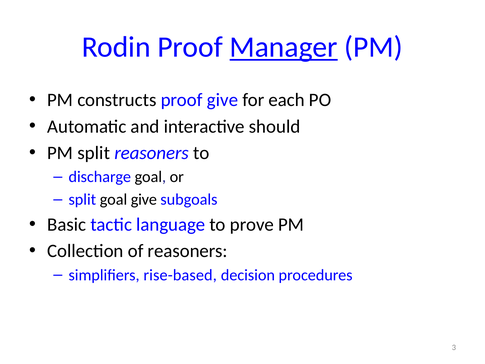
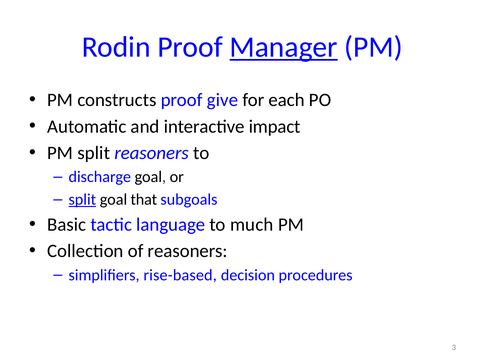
should: should -> impact (275, 126)
split underline: none -> present (82, 199)
goal give: give -> that (144, 199)
prove: prove -> much (252, 224)
